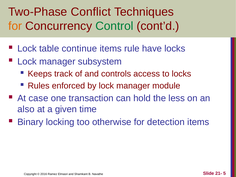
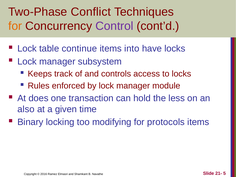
Control colour: green -> purple (114, 26)
rule: rule -> into (132, 49)
case: case -> does (38, 98)
otherwise: otherwise -> modifying (112, 122)
detection: detection -> protocols (166, 122)
